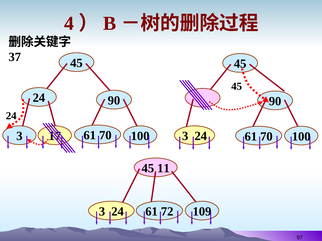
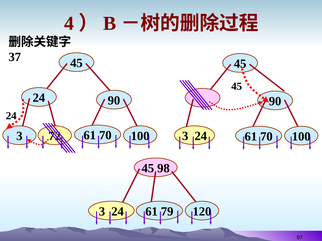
17: 17 -> 72 (55, 136)
11: 11 -> 98 (163, 169)
72: 72 -> 79 (167, 212)
109: 109 -> 120 (202, 212)
